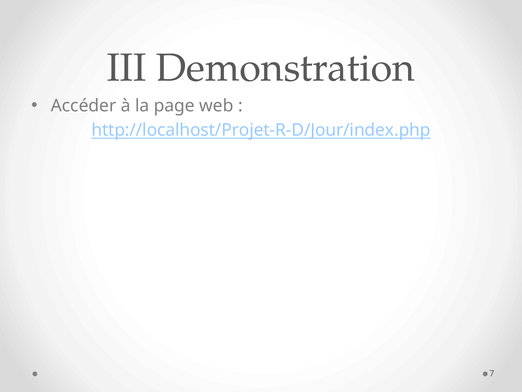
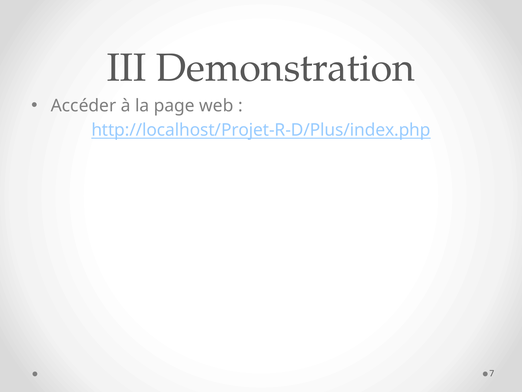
http://localhost/Projet-R-D/Jour/index.php: http://localhost/Projet-R-D/Jour/index.php -> http://localhost/Projet-R-D/Plus/index.php (261, 130)
